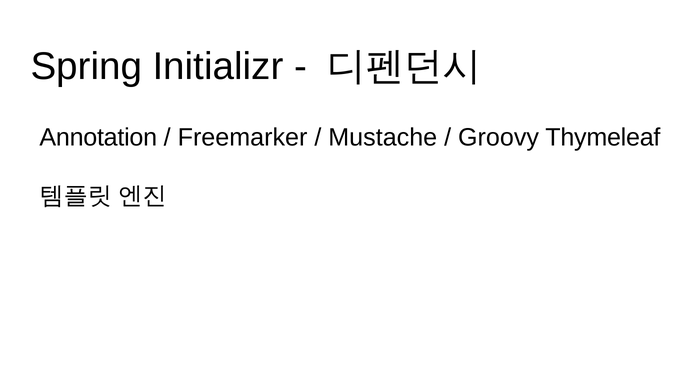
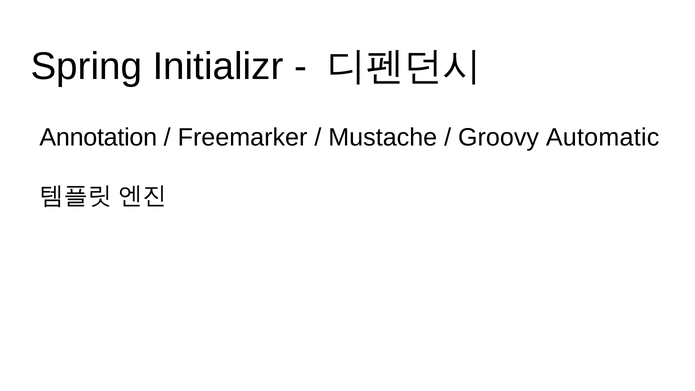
Thymeleaf: Thymeleaf -> Automatic (603, 137)
